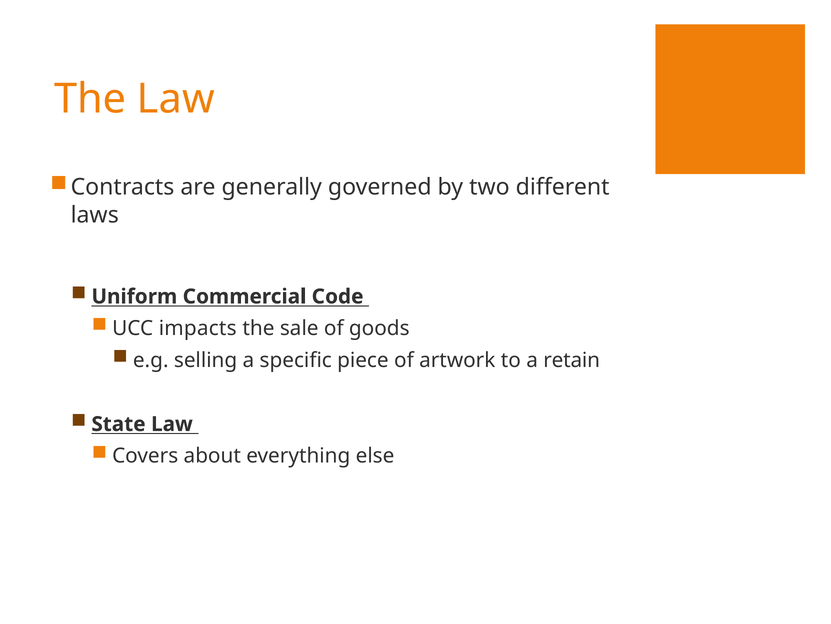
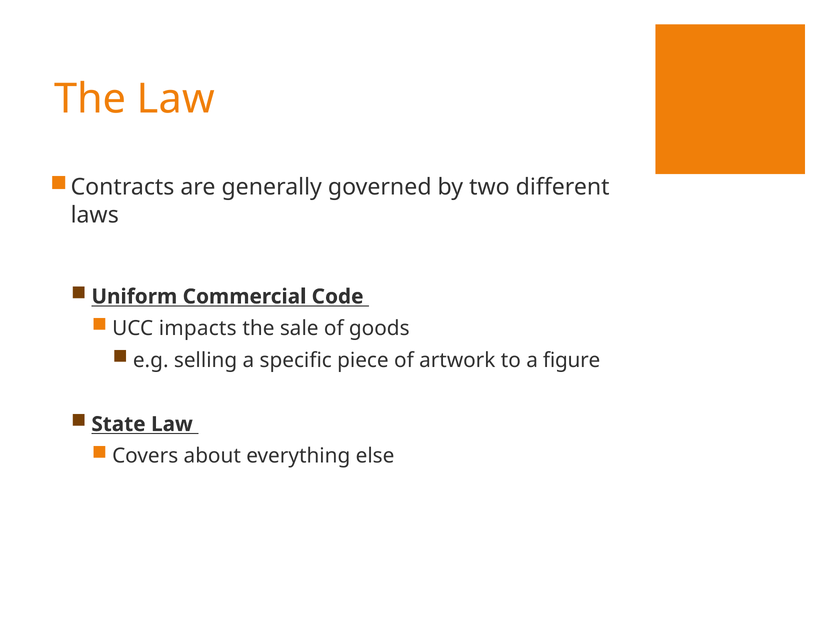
retain: retain -> figure (572, 360)
